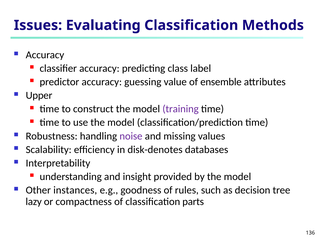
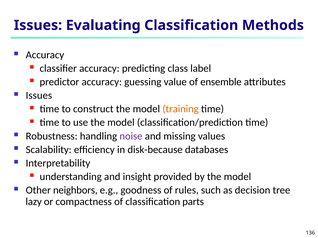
Upper: Upper -> Issues (39, 96)
training colour: purple -> orange (181, 109)
disk-denotes: disk-denotes -> disk-because (155, 150)
instances: instances -> neighbors (75, 191)
